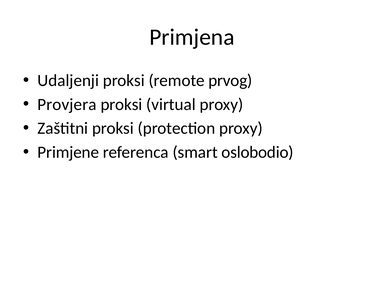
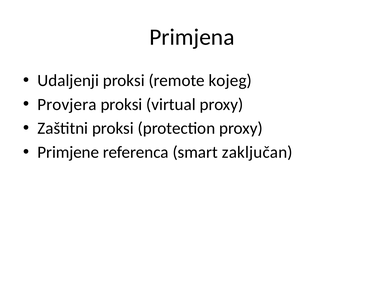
prvog: prvog -> kojeg (230, 81)
oslobodio: oslobodio -> zaključan (257, 152)
